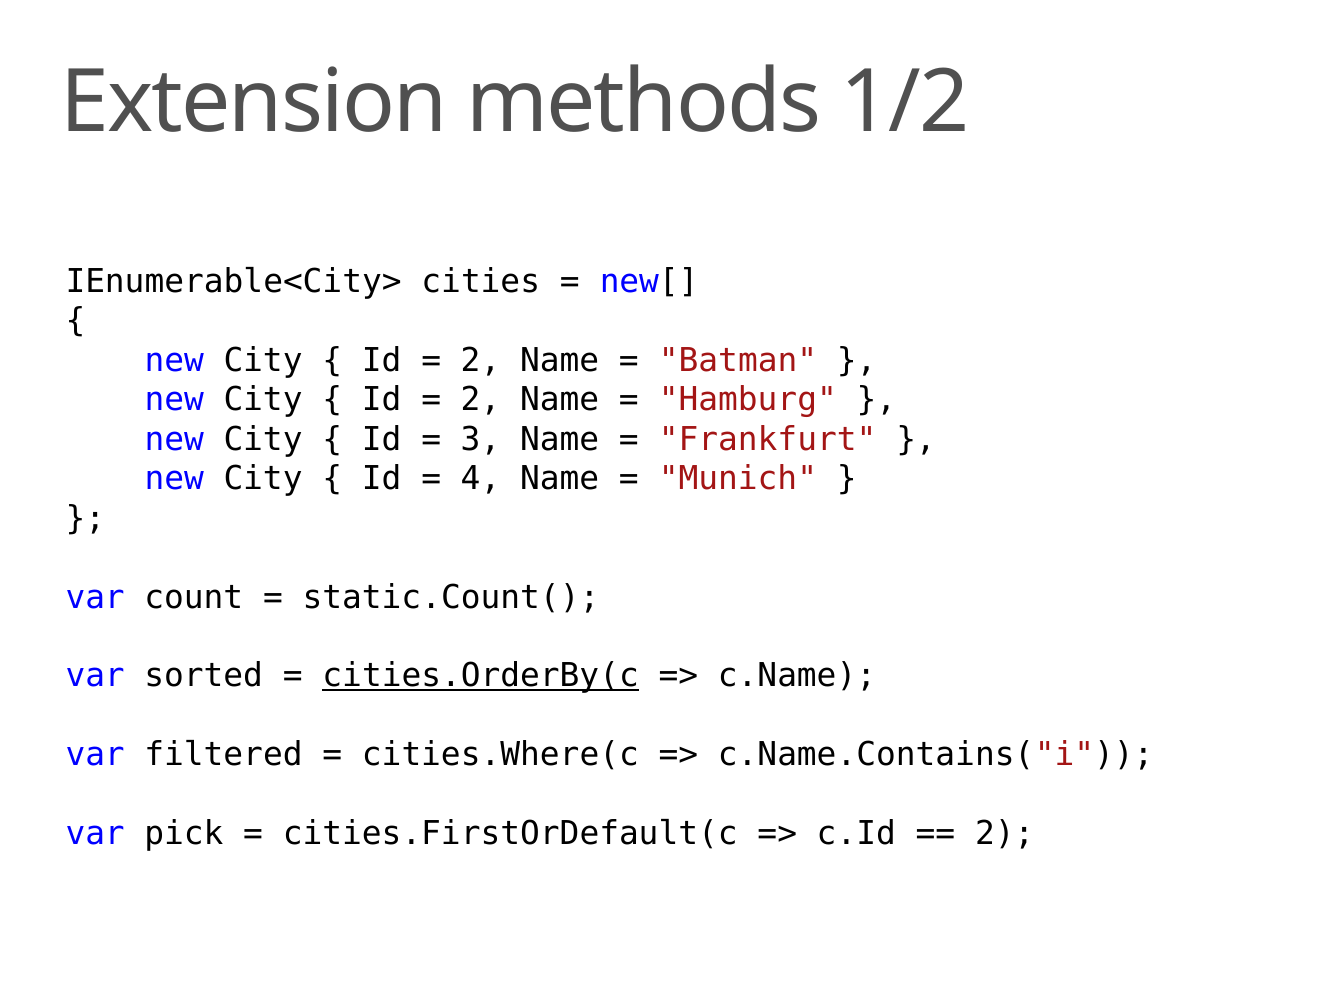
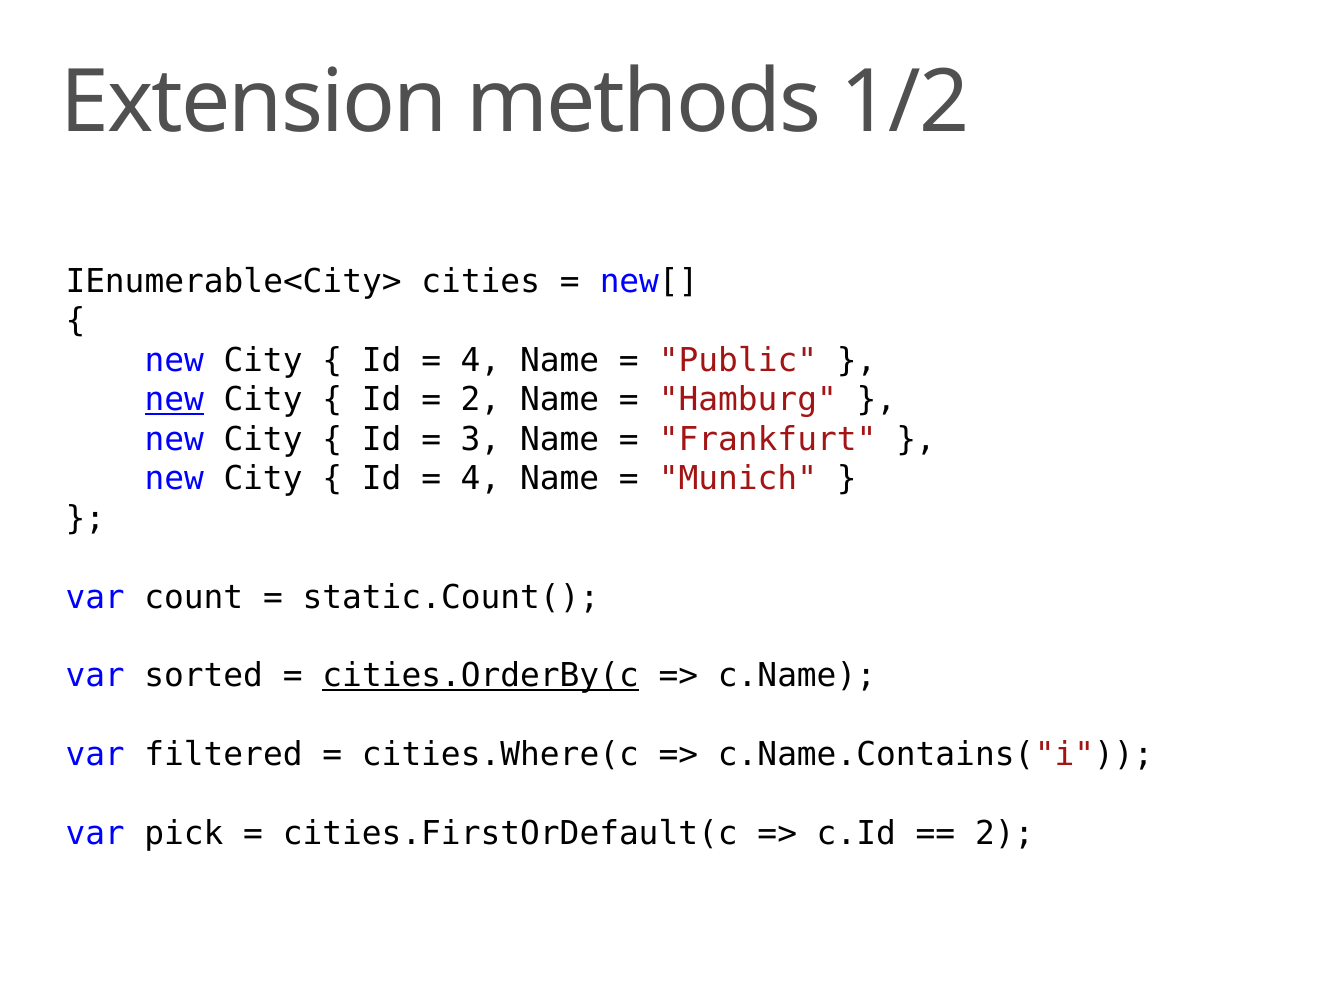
2: 2 -> 4 (481, 360)
Batman: Batman -> Public (738, 360)
new underline: none -> present (174, 400)
